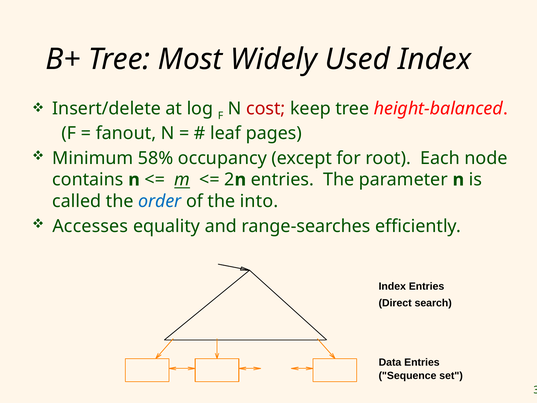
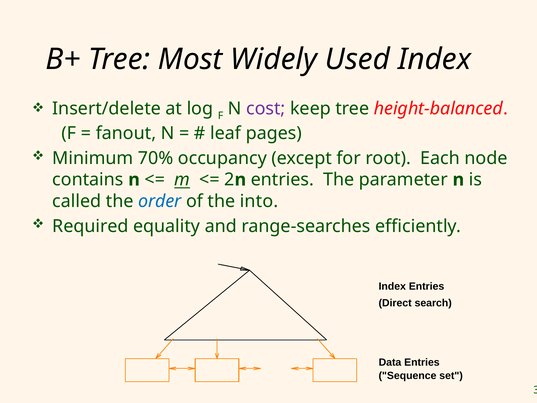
cost colour: red -> purple (266, 109)
58%: 58% -> 70% (156, 158)
Accesses: Accesses -> Required (90, 226)
